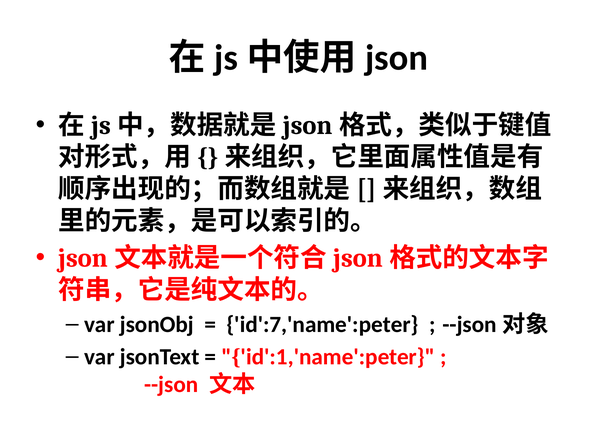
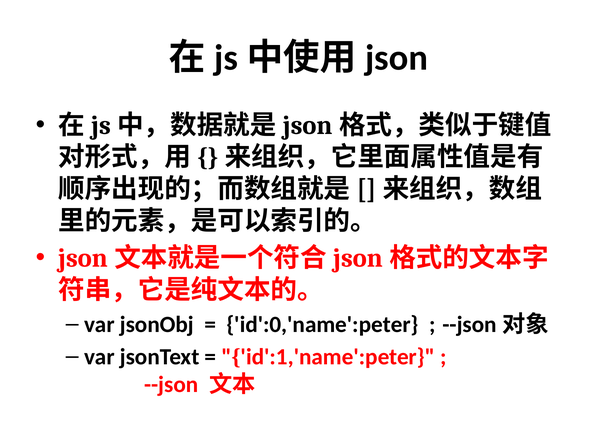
id':7,'name':peter: id':7,'name':peter -> id':0,'name':peter (322, 324)
